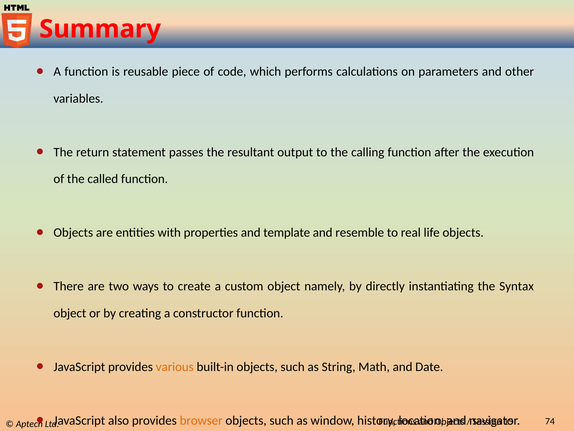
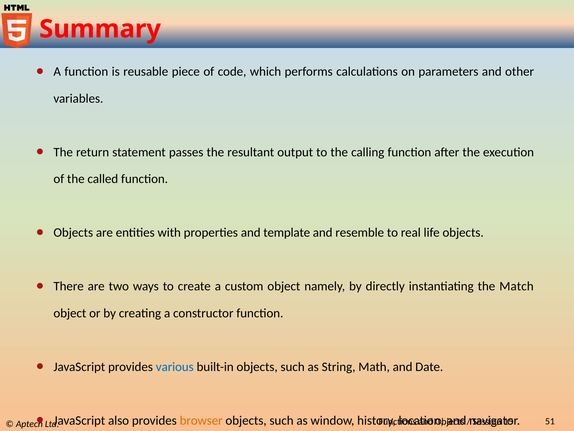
Syntax: Syntax -> Match (517, 286)
various colour: orange -> blue (175, 366)
74: 74 -> 51 (550, 421)
